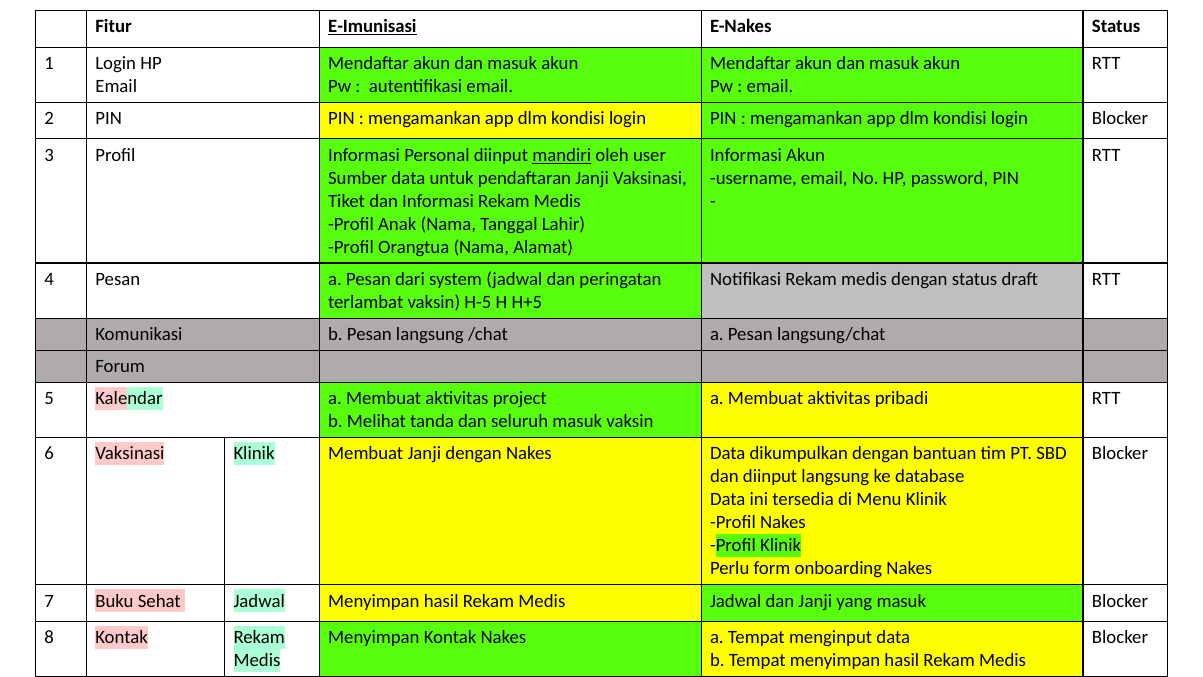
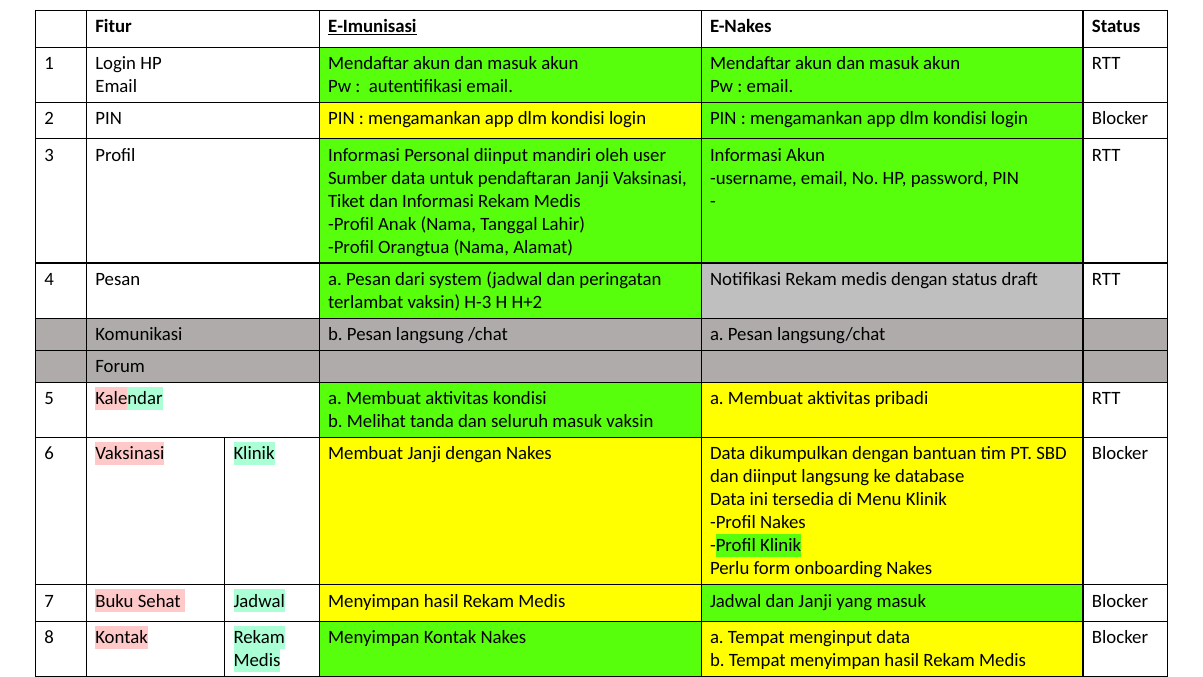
mandiri underline: present -> none (562, 155)
H-5: H-5 -> H-3 (478, 302)
H+5: H+5 -> H+2 (527, 302)
aktivitas project: project -> kondisi (520, 398)
